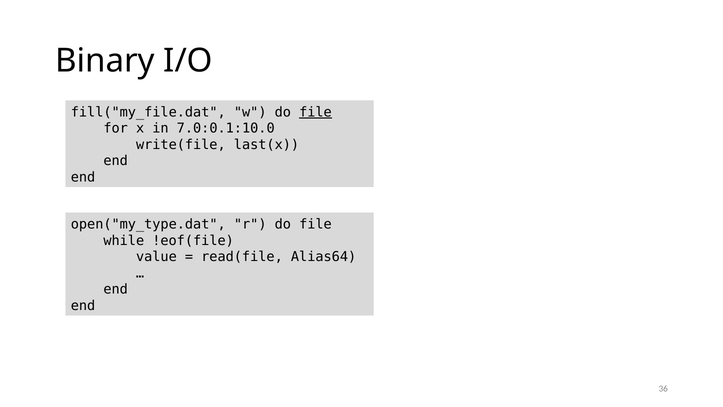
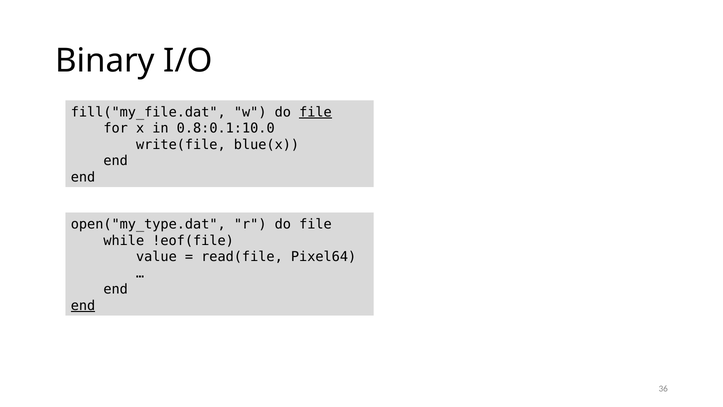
7.0:0.1:10.0: 7.0:0.1:10.0 -> 0.8:0.1:10.0 (226, 128)
last(x: last(x -> blue(x (266, 145)
Alias64: Alias64 -> Pixel64 (324, 257)
end underline: none -> present (83, 305)
